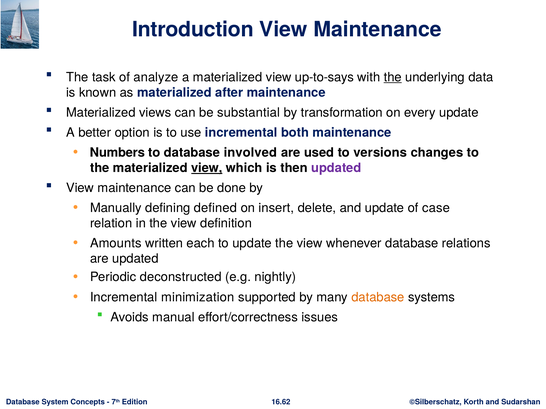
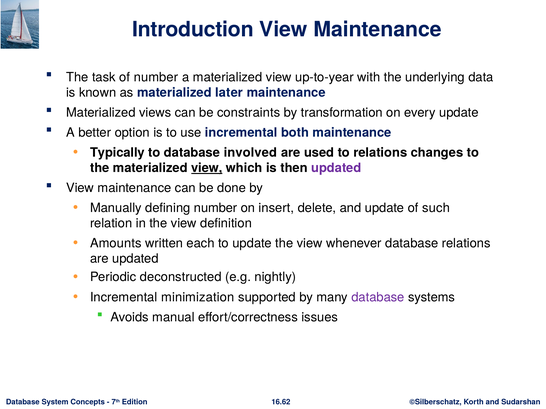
of analyze: analyze -> number (156, 77)
up-to-says: up-to-says -> up-to-year (324, 77)
the underline: present -> none (393, 77)
after: after -> later (229, 93)
substantial: substantial -> constraints (249, 113)
Numbers: Numbers -> Typically (117, 153)
to versions: versions -> relations (380, 153)
defining defined: defined -> number (216, 208)
case: case -> such (436, 208)
database colour: orange -> purple (378, 297)
